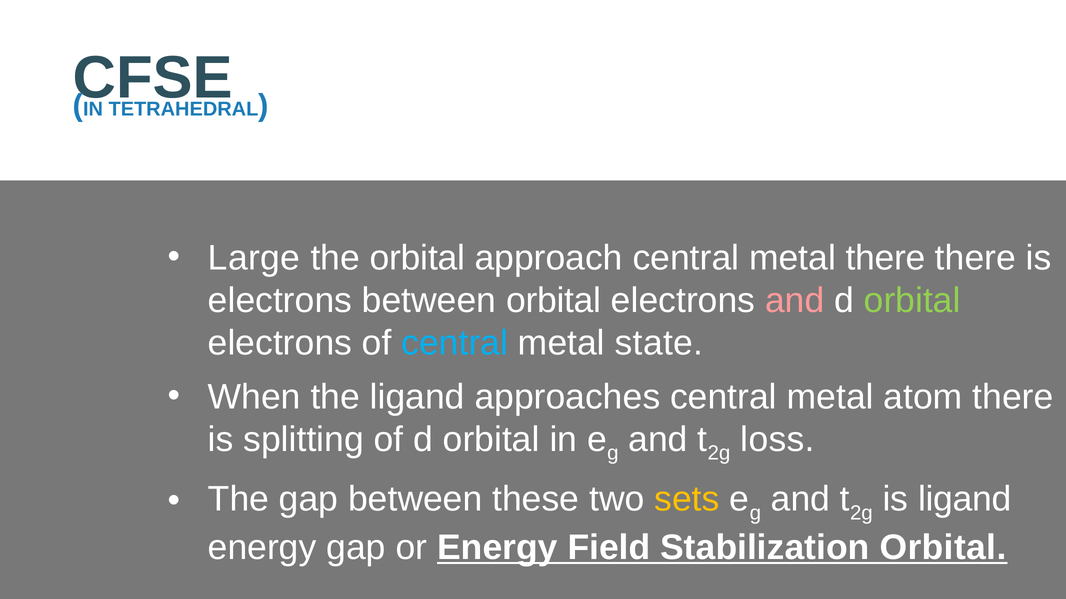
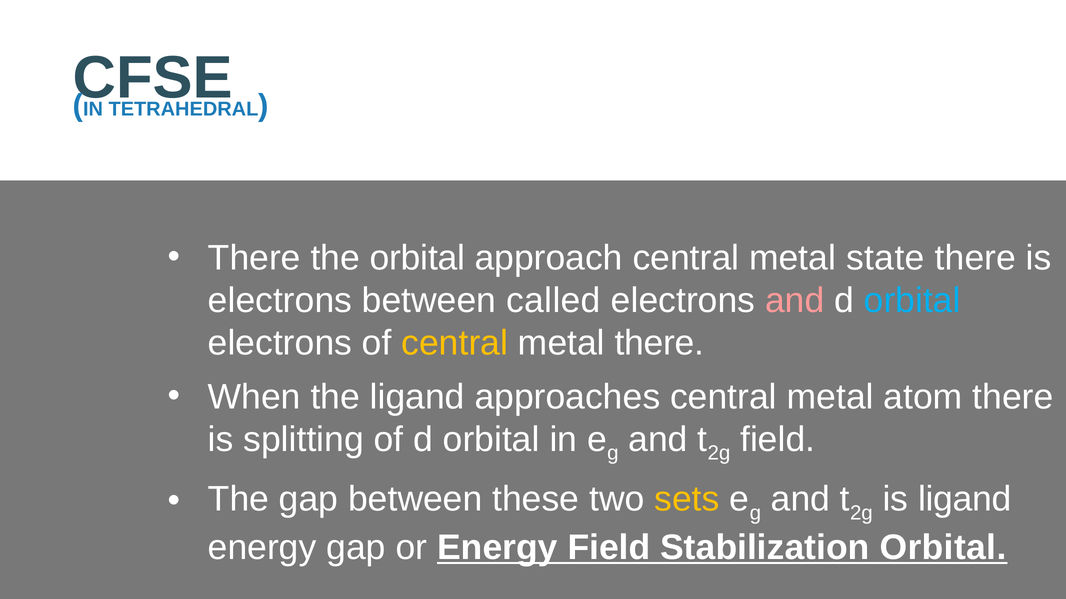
Large: Large -> There (254, 258)
metal there: there -> state (885, 258)
between orbital: orbital -> called (553, 301)
orbital colour: light green -> light blue (912, 301)
central colour: light blue -> yellow (455, 343)
metal state: state -> there (659, 343)
loss: loss -> field (778, 440)
